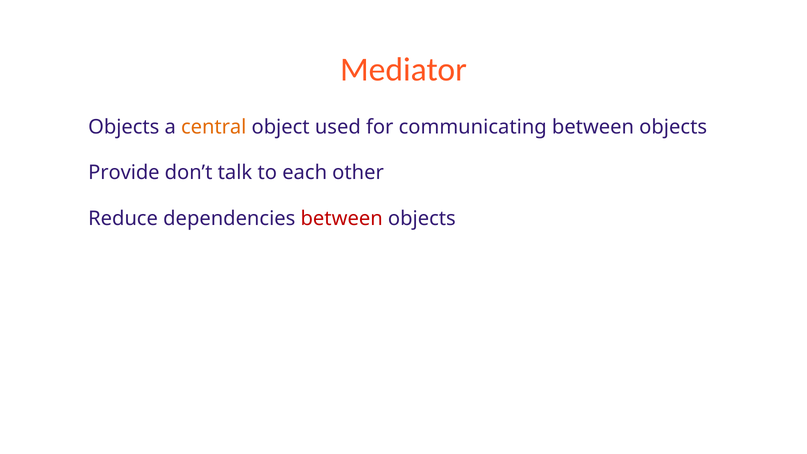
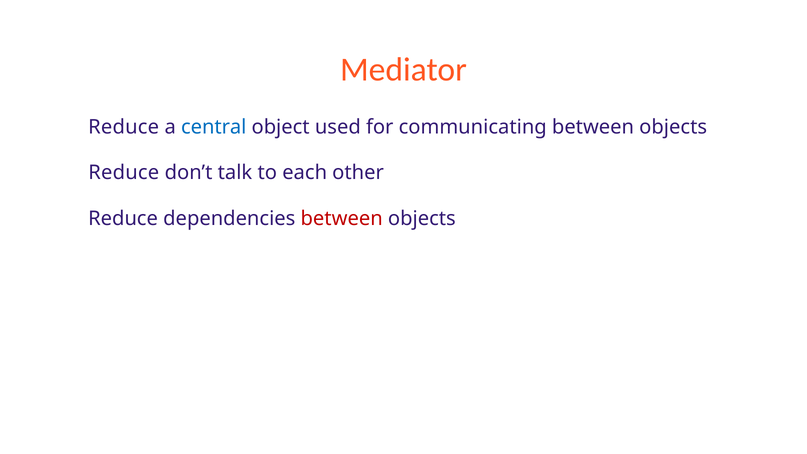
Objects: Objects -> Reduce (124, 127)
central colour: orange -> blue (214, 127)
Provide: Provide -> Reduce (124, 173)
